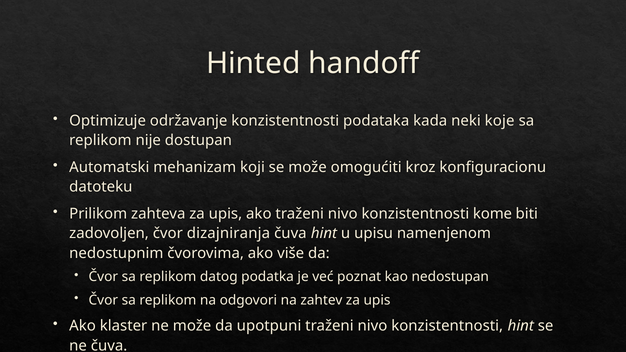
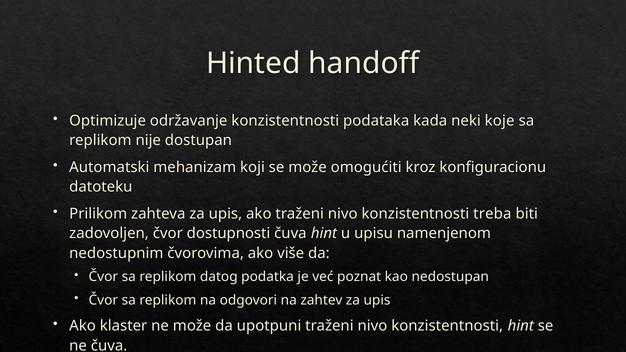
kome: kome -> treba (492, 214)
dizajniranja: dizajniranja -> dostupnosti (229, 234)
